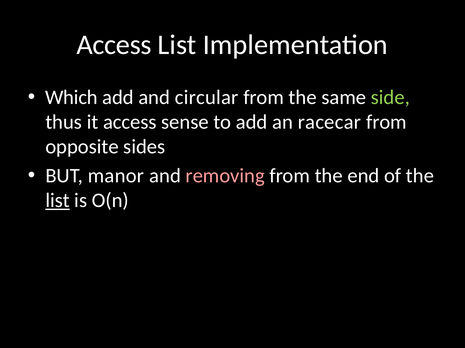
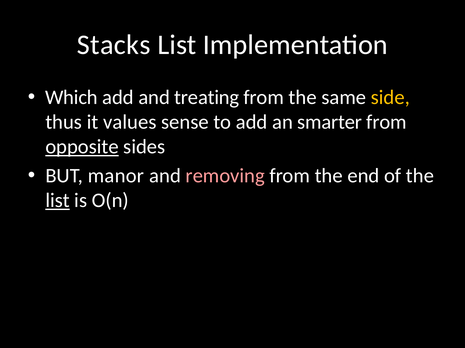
Access: Access -> Stacks (114, 45)
circular: circular -> treating (207, 98)
side colour: light green -> yellow (390, 98)
it access: access -> values (130, 122)
racecar: racecar -> smarter (330, 122)
opposite underline: none -> present (82, 147)
